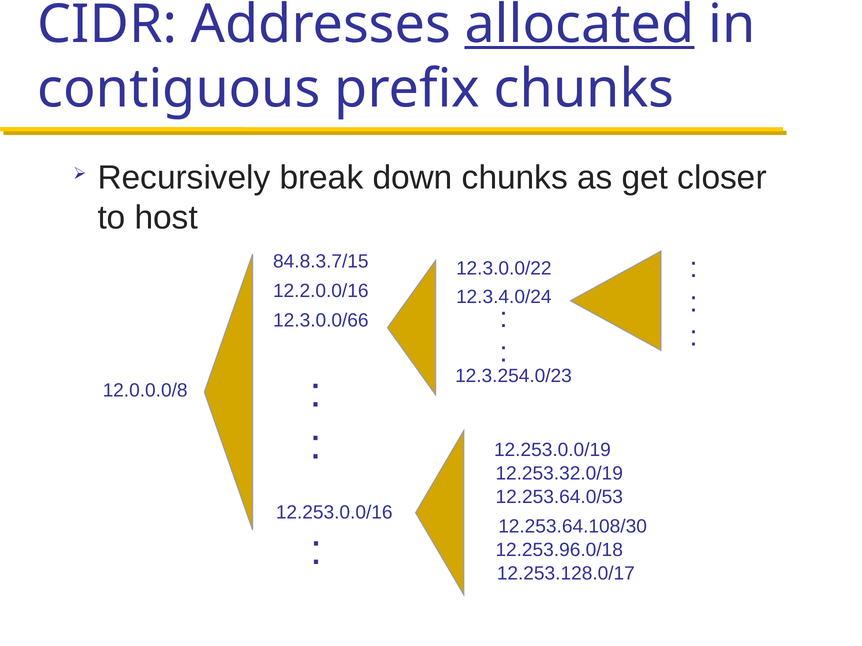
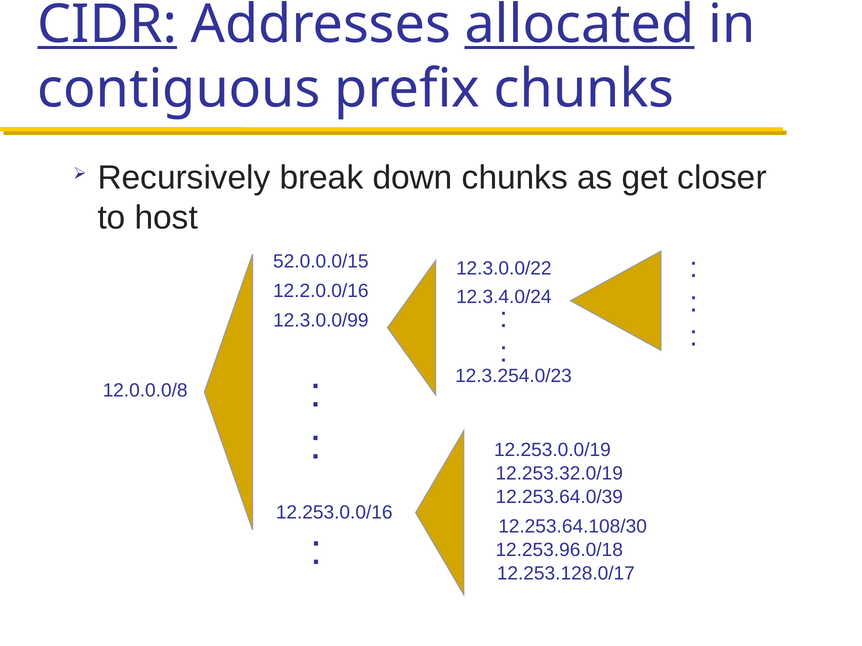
CIDR underline: none -> present (107, 24)
84.8.3.7/15: 84.8.3.7/15 -> 52.0.0.0/15 (321, 262)
12.3.0.0/66: 12.3.0.0/66 -> 12.3.0.0/99 (321, 321)
12.253.64.0/53: 12.253.64.0/53 -> 12.253.64.0/39 (559, 497)
